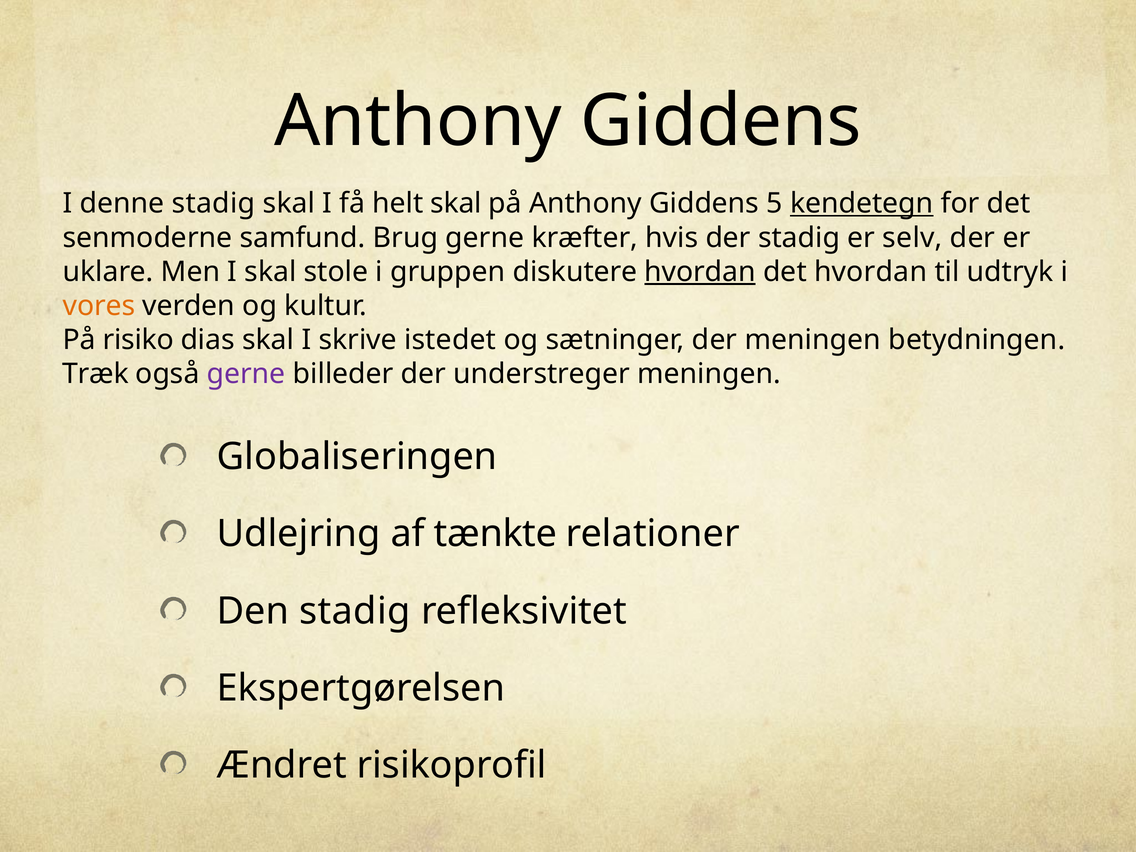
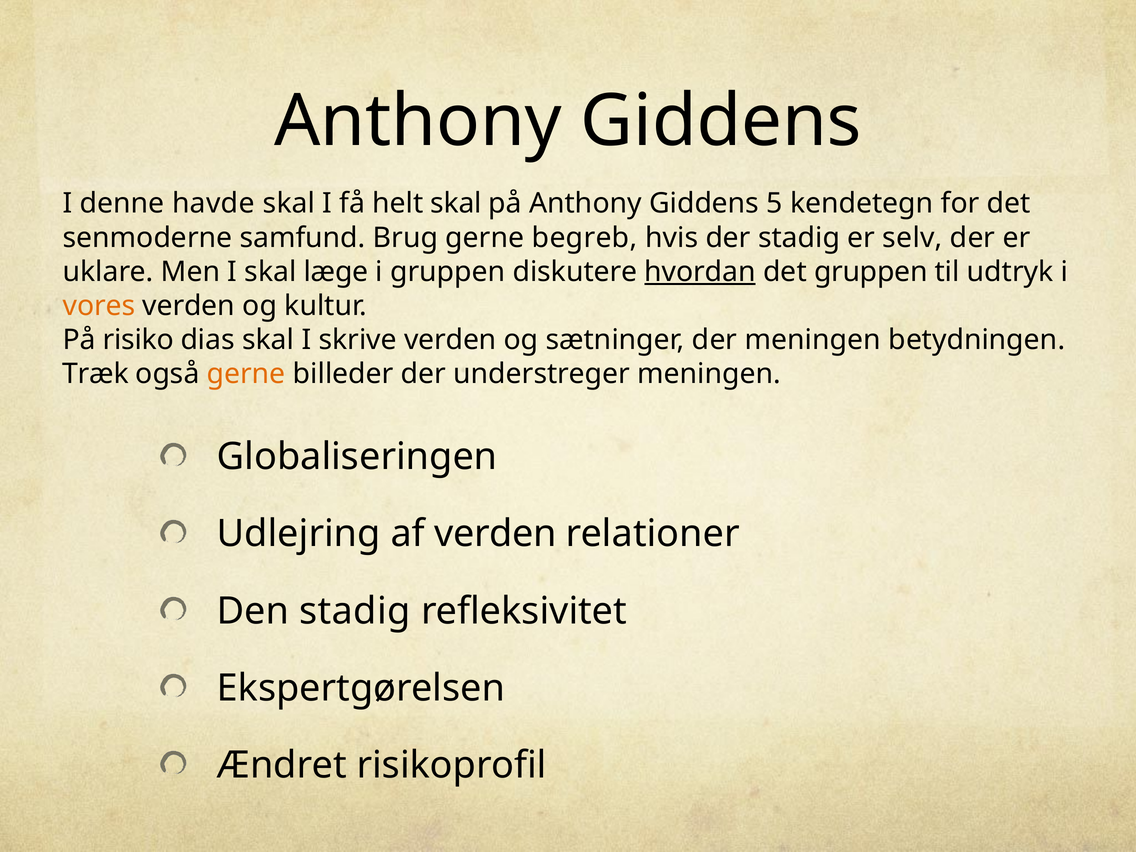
denne stadig: stadig -> havde (213, 204)
kendetegn underline: present -> none (862, 204)
kræfter: kræfter -> begreb (585, 238)
stole: stole -> læge (336, 272)
det hvordan: hvordan -> gruppen (871, 272)
skrive istedet: istedet -> verden (450, 340)
gerne colour: purple -> orange (246, 374)
af tænkte: tænkte -> verden (495, 534)
